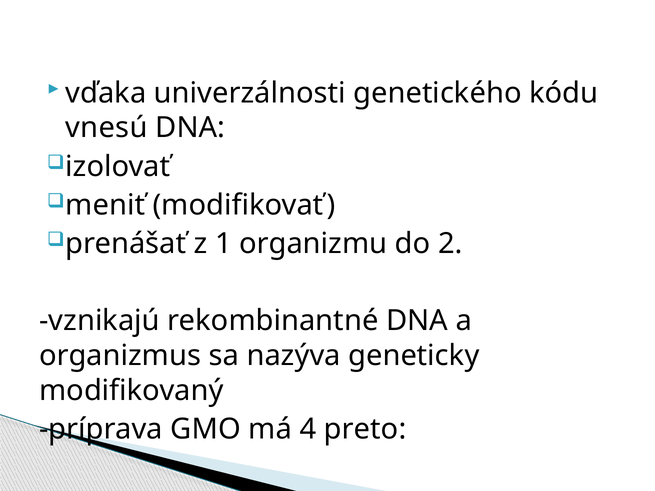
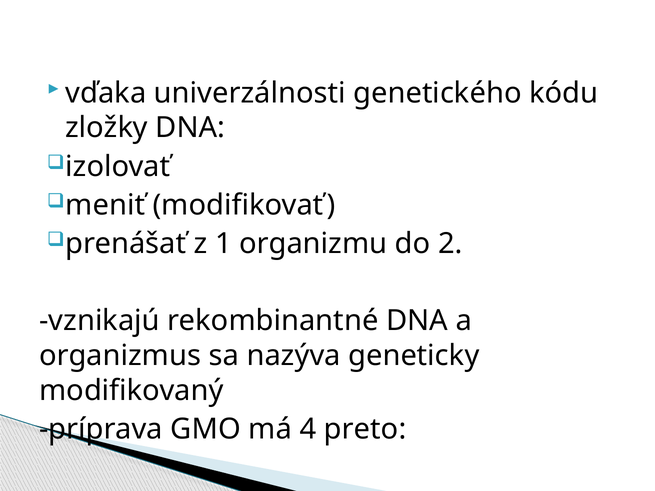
vnesú: vnesú -> zložky (107, 128)
